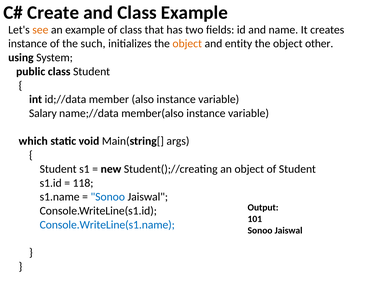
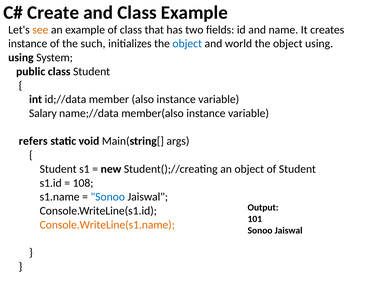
object colour: orange -> blue (187, 44)
entity: entity -> world (238, 44)
object other: other -> using (319, 44)
which: which -> refers (33, 141)
118: 118 -> 108 (83, 183)
Console.WriteLine(s1.name colour: blue -> orange (107, 225)
